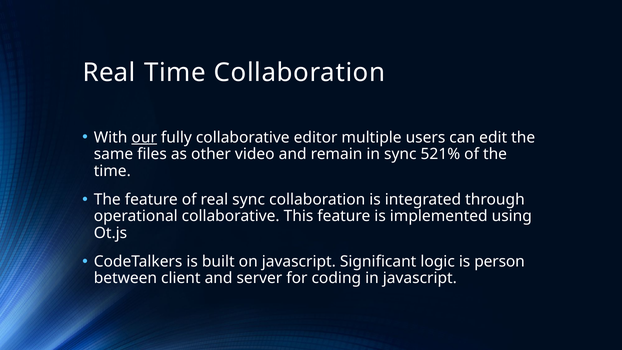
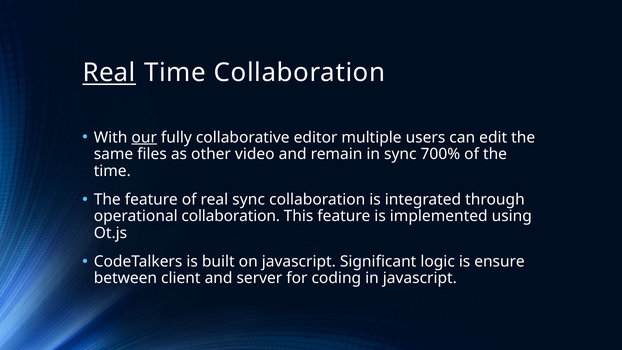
Real underline: none -> present (109, 73)
521%: 521% -> 700% (440, 154)
operational collaborative: collaborative -> collaboration (231, 216)
person: person -> ensure (500, 262)
